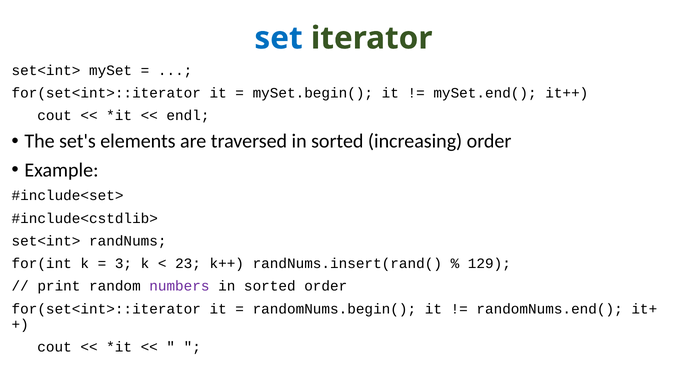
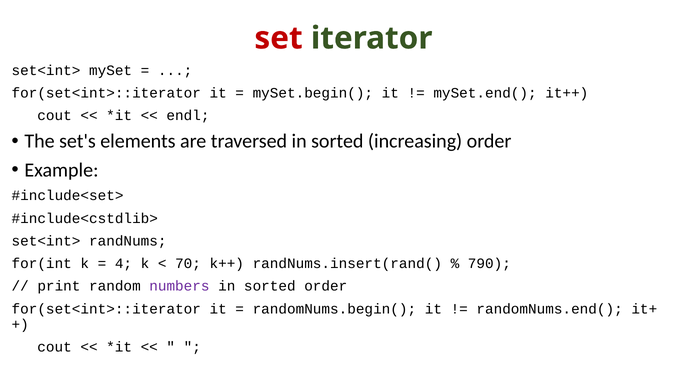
set colour: blue -> red (279, 38)
3: 3 -> 4 (123, 264)
23: 23 -> 70 (188, 264)
129: 129 -> 790 (489, 264)
